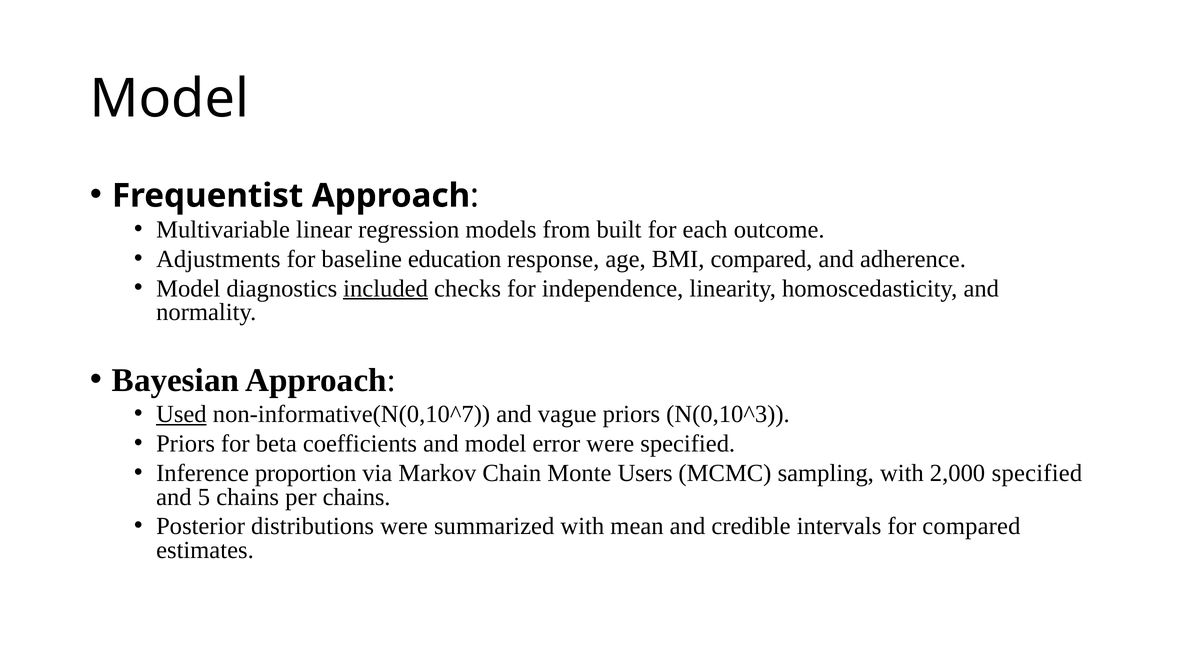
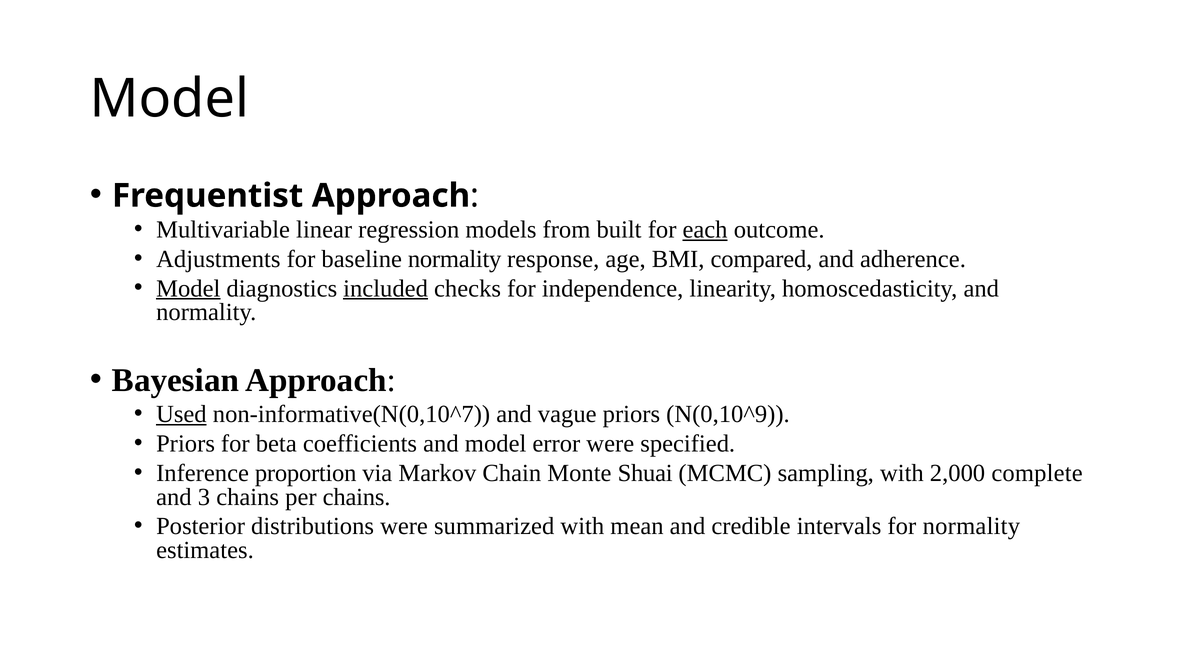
each underline: none -> present (705, 230)
baseline education: education -> normality (455, 259)
Model underline: none -> present (188, 288)
N(0,10^3: N(0,10^3 -> N(0,10^9 (728, 414)
Users: Users -> Shuai (645, 473)
2,000 specified: specified -> complete (1037, 473)
5: 5 -> 3 (204, 497)
for compared: compared -> normality (971, 526)
